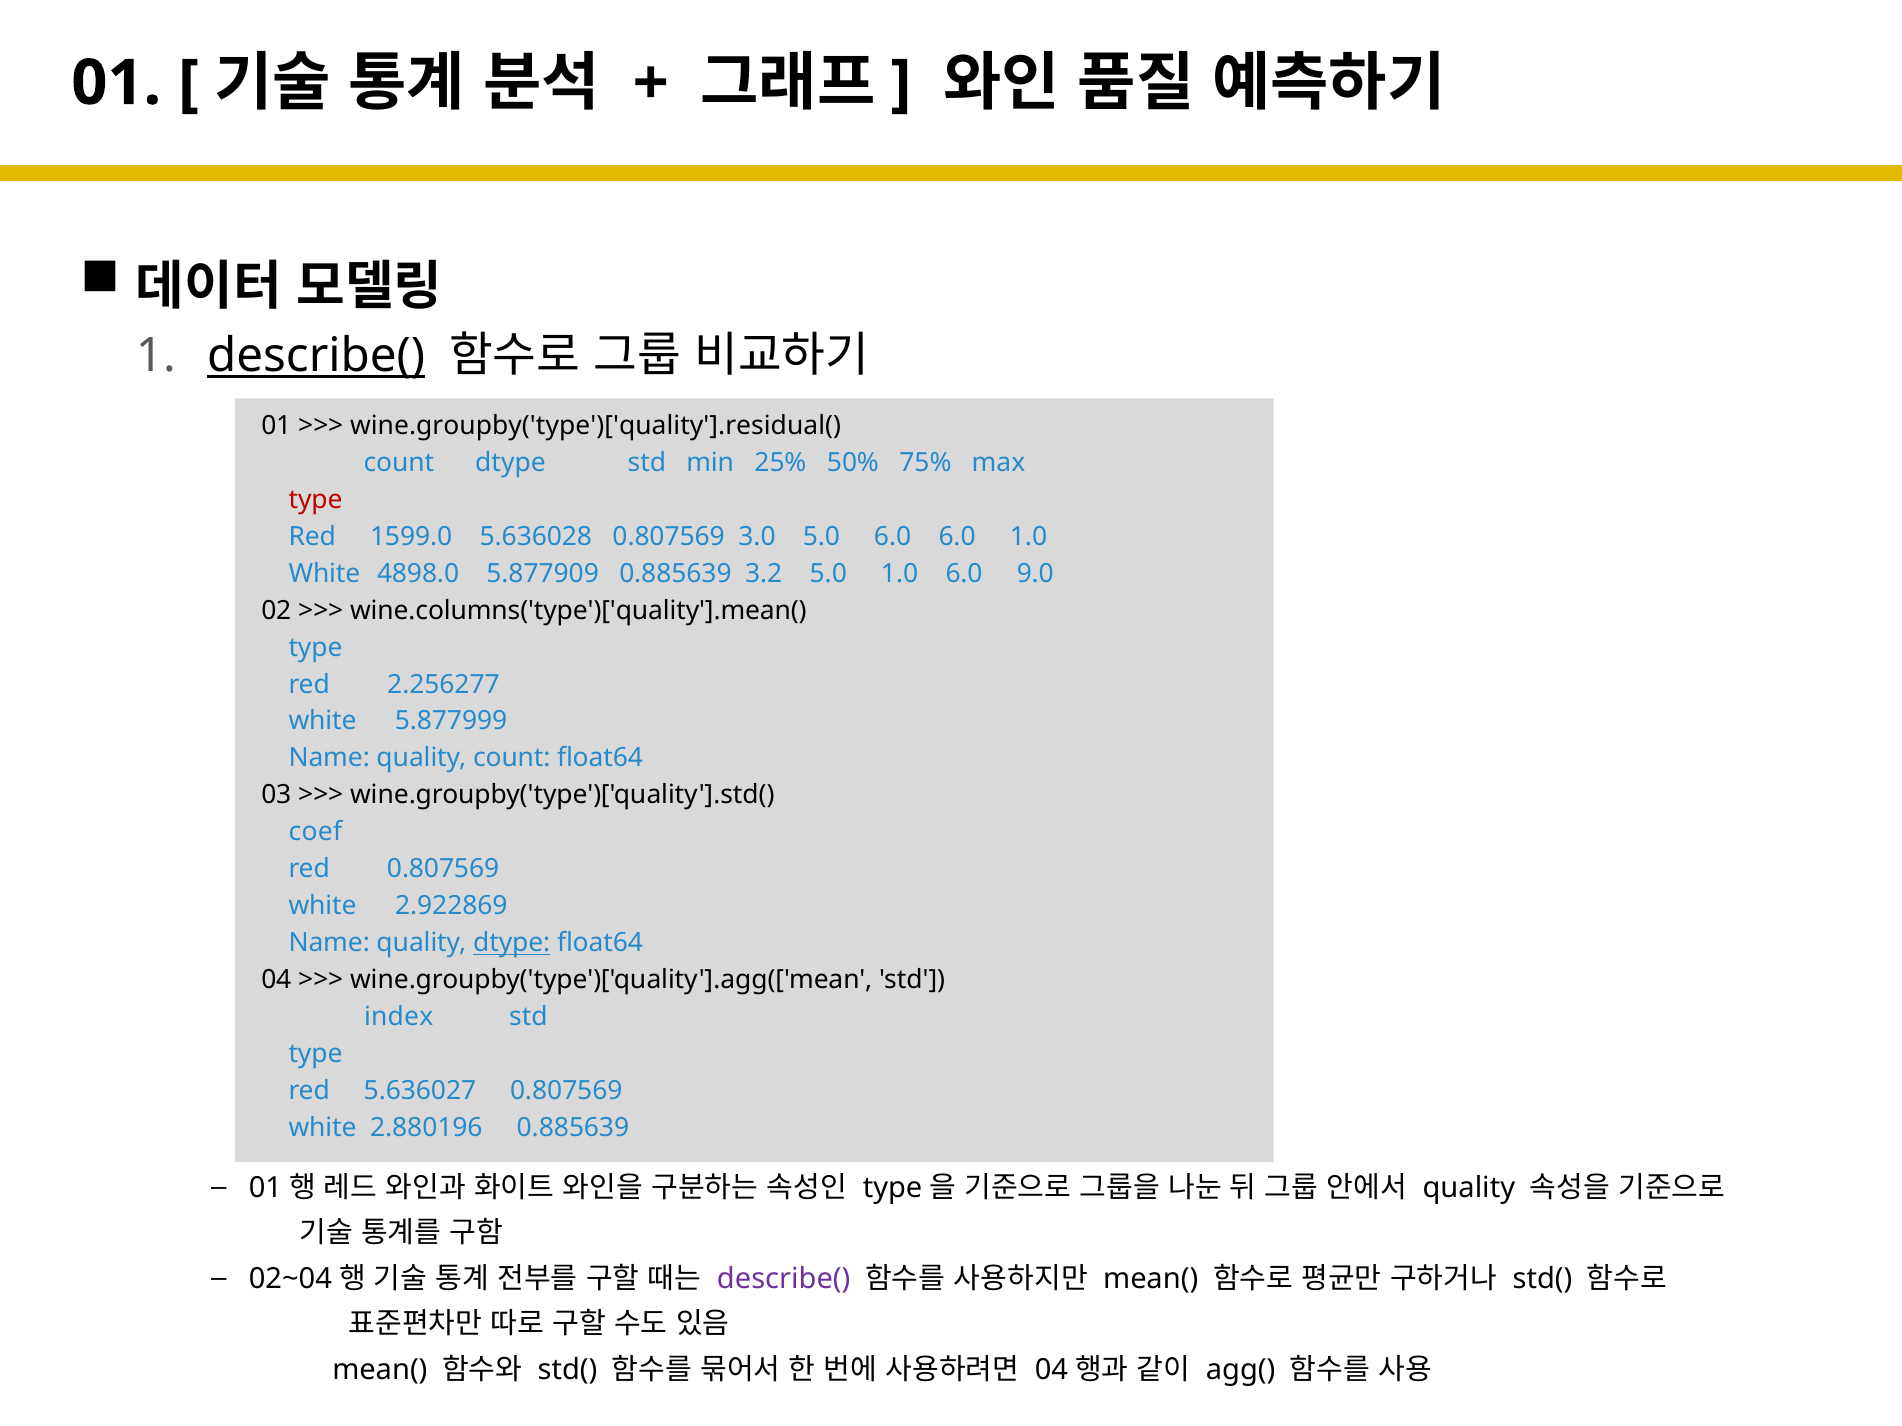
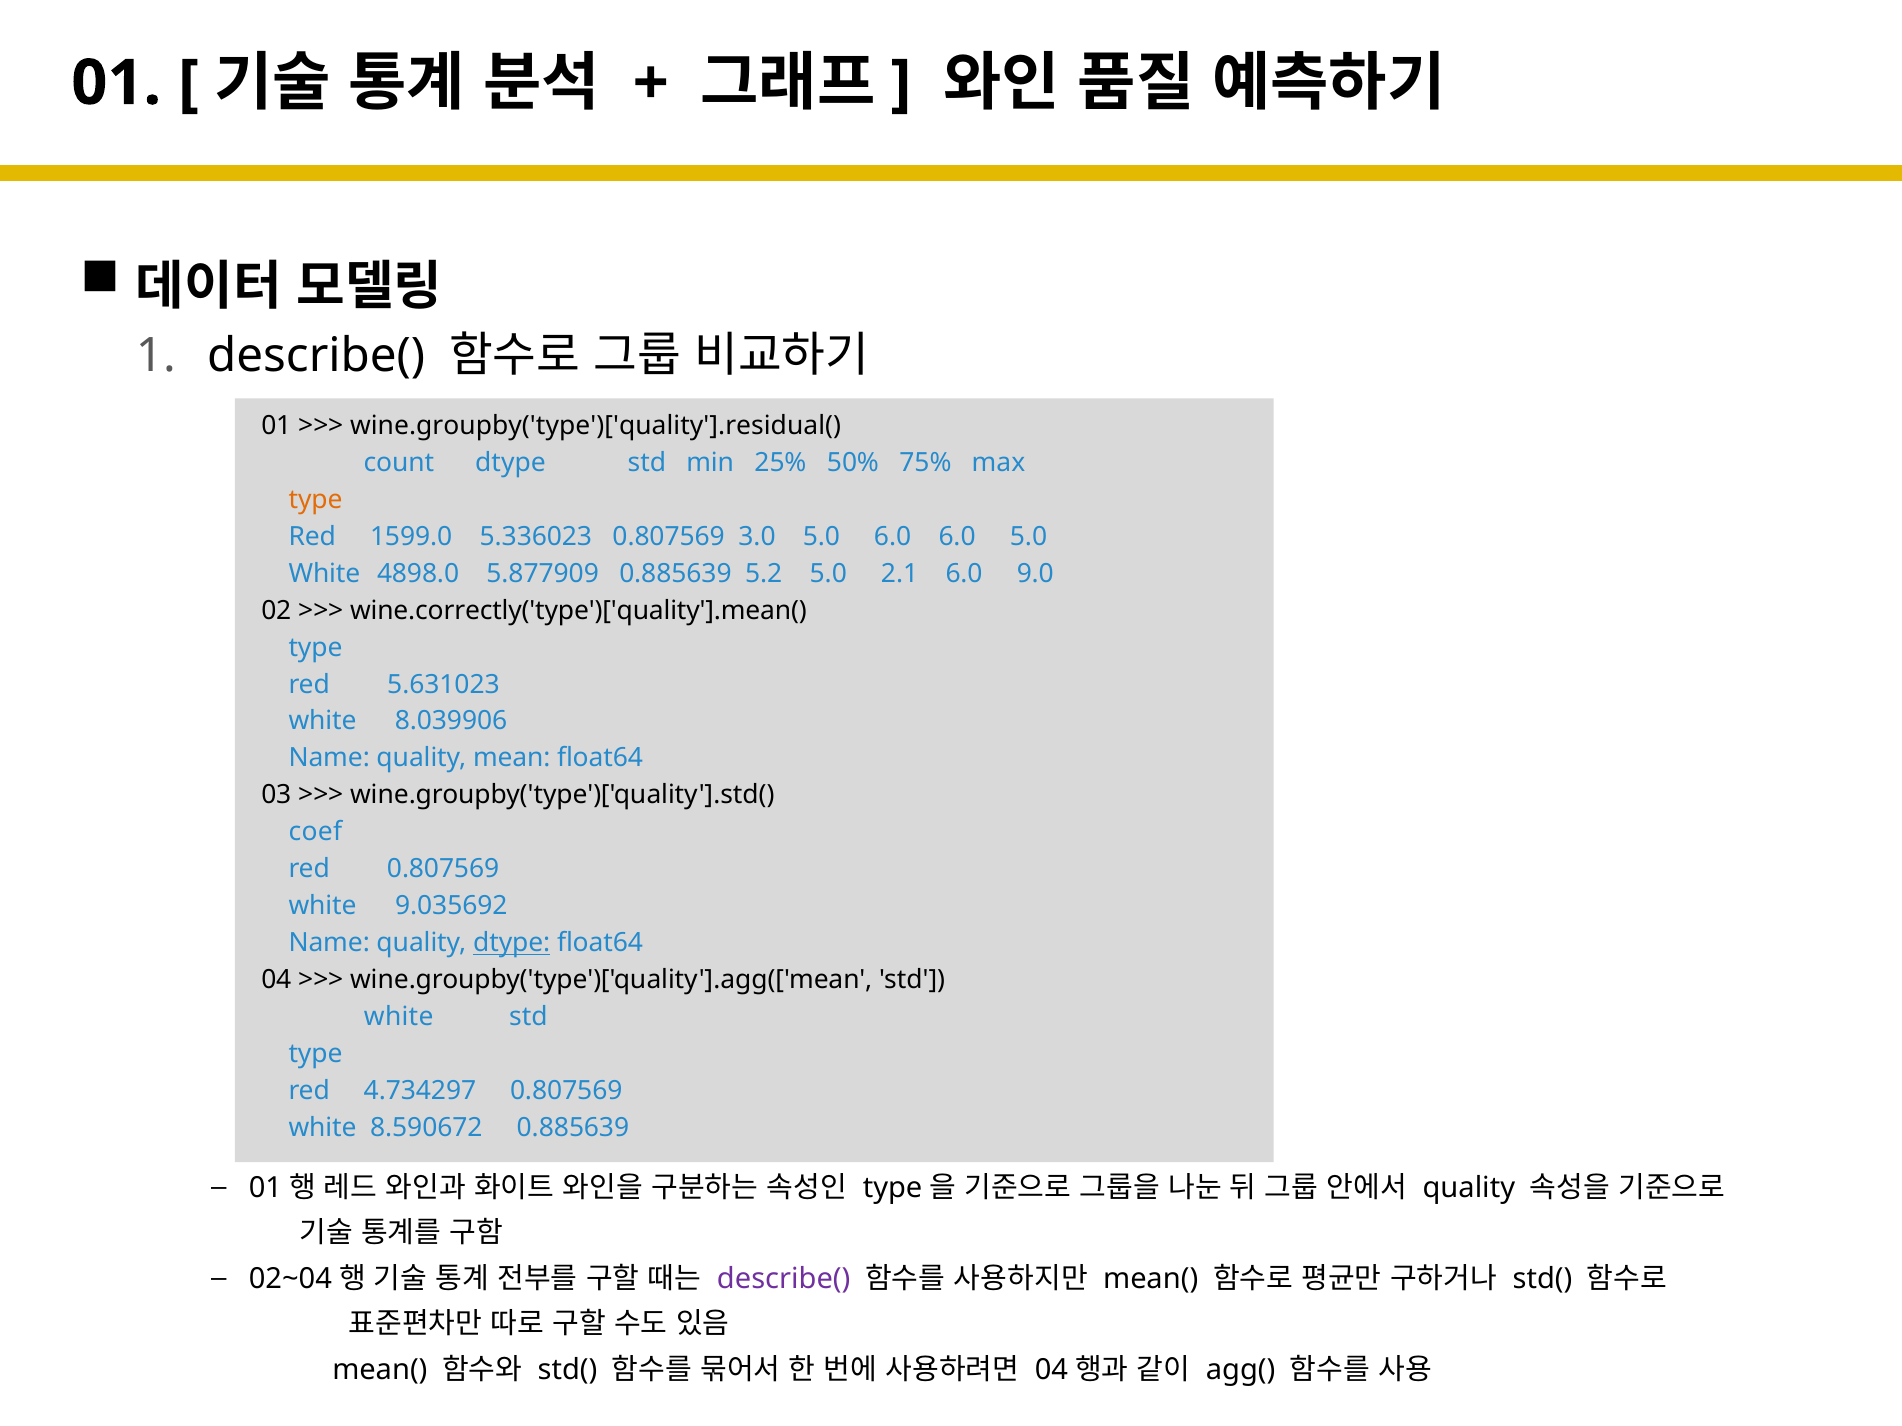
describe( underline: present -> none (316, 356)
type colour: red -> orange (316, 500)
5.636028: 5.636028 -> 5.336023 (536, 537)
6.0 1.0: 1.0 -> 5.0 (1028, 537)
3.2: 3.2 -> 5.2 (764, 574)
5.0 1.0: 1.0 -> 2.1 (900, 574)
wine.columns('type')['quality'].mean(: wine.columns('type')['quality'].mean( -> wine.correctly('type')['quality'].mean( (578, 611)
2.256277: 2.256277 -> 5.631023 (443, 685)
5.877999: 5.877999 -> 8.039906 (451, 722)
quality count: count -> mean (512, 759)
2.922869: 2.922869 -> 9.035692 (451, 906)
index: index -> white (399, 1017)
5.636027: 5.636027 -> 4.734297 (420, 1091)
2.880196: 2.880196 -> 8.590672 (426, 1128)
